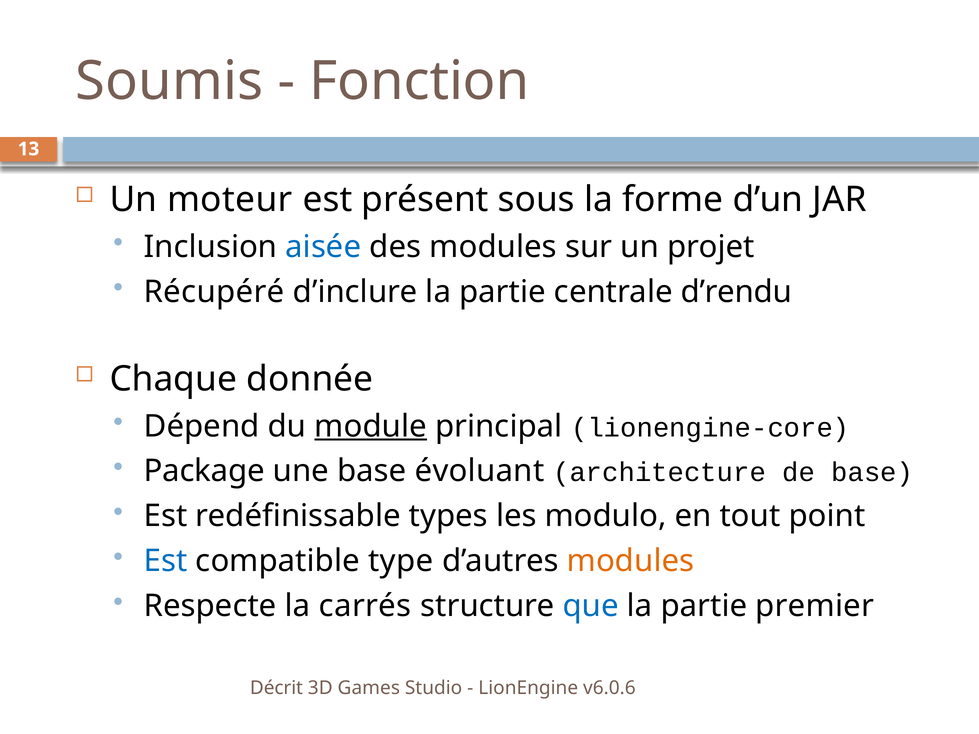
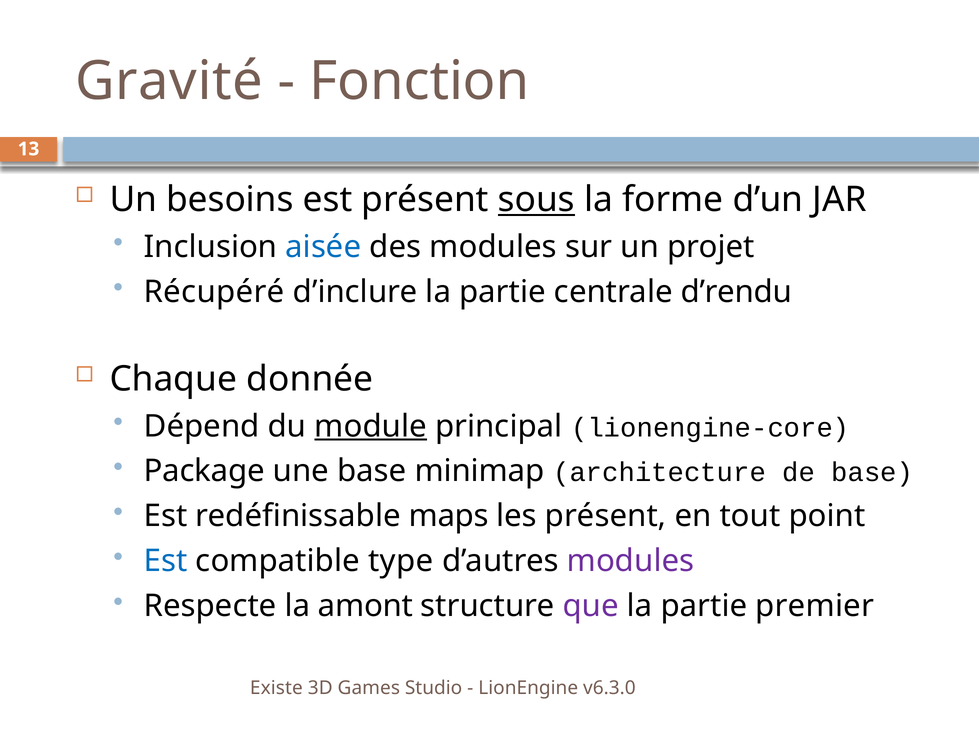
Soumis: Soumis -> Gravité (169, 81)
moteur: moteur -> besoins (230, 200)
sous underline: none -> present (536, 200)
évoluant: évoluant -> minimap (480, 471)
types: types -> maps (449, 516)
les modulo: modulo -> présent (606, 516)
modules colour: orange -> purple (630, 561)
carrés: carrés -> amont (365, 606)
que colour: blue -> purple (591, 606)
Décrit: Décrit -> Existe (276, 688)
v6.0.6: v6.0.6 -> v6.3.0 (609, 688)
